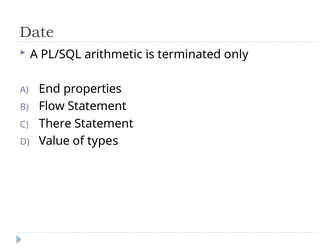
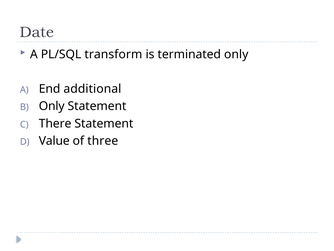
arithmetic: arithmetic -> transform (113, 54)
properties: properties -> additional (92, 89)
Flow: Flow -> Only (52, 106)
types: types -> three (103, 141)
